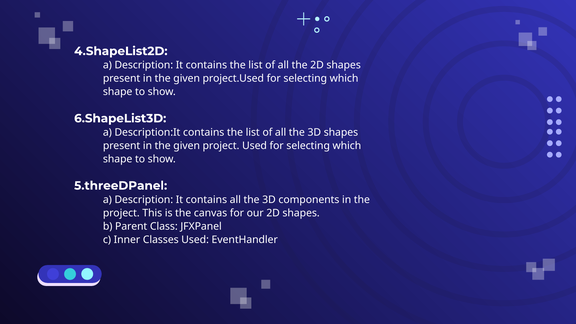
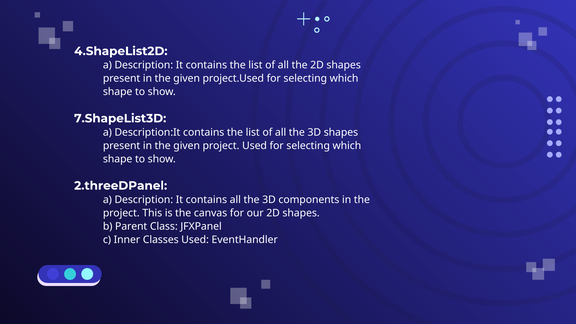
6.ShapeList3D: 6.ShapeList3D -> 7.ShapeList3D (120, 118)
5.threeDPanel: 5.threeDPanel -> 2.threeDPanel (121, 186)
